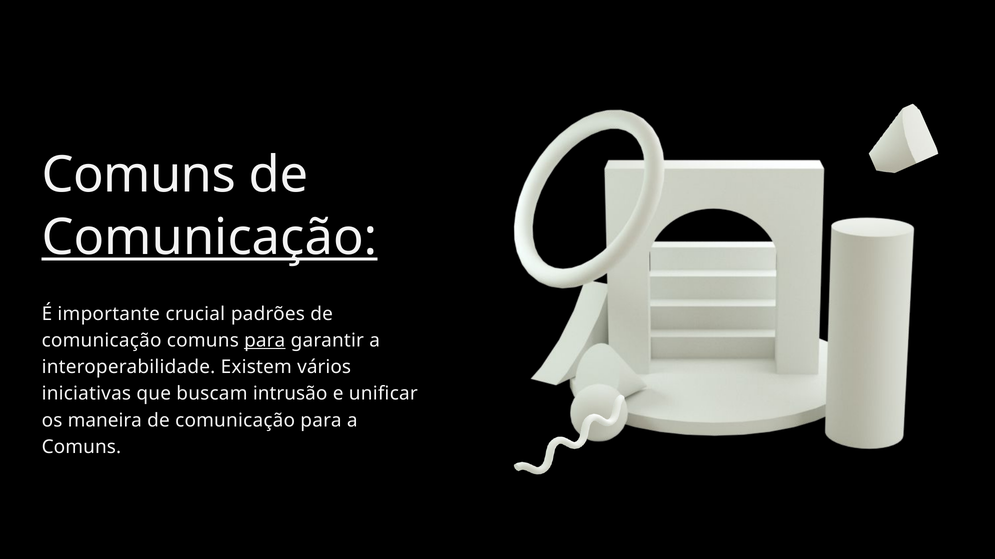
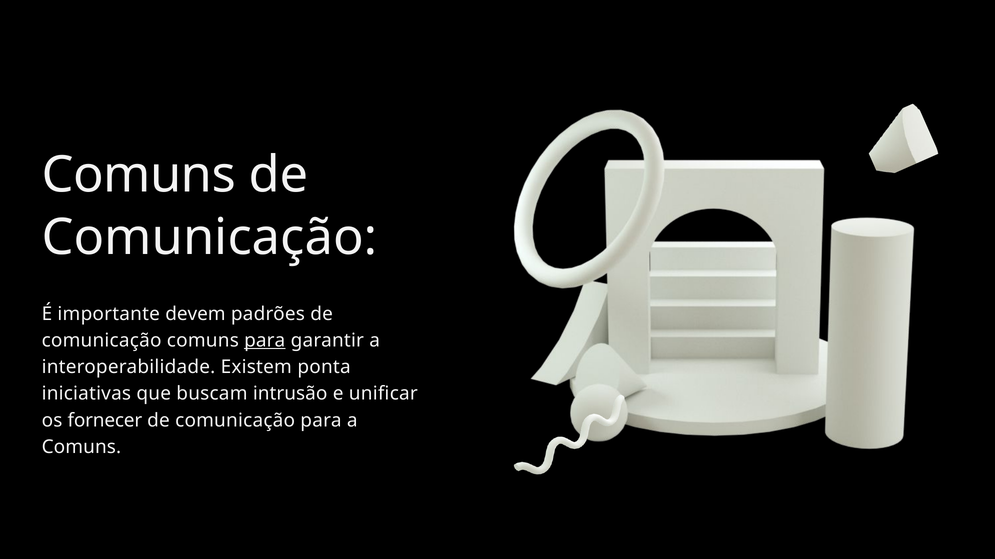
Comunicação underline: present -> none (210, 238)
crucial: crucial -> devem (195, 314)
vários: vários -> ponta (324, 368)
maneira: maneira -> fornecer (105, 421)
